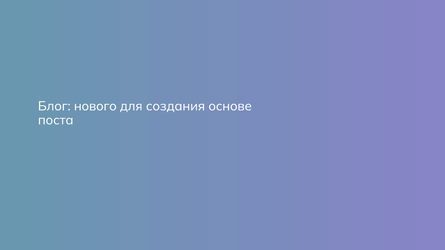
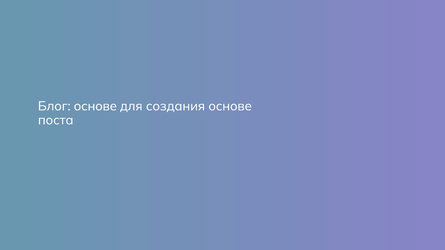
Блог нового: нового -> основе (95, 106)
